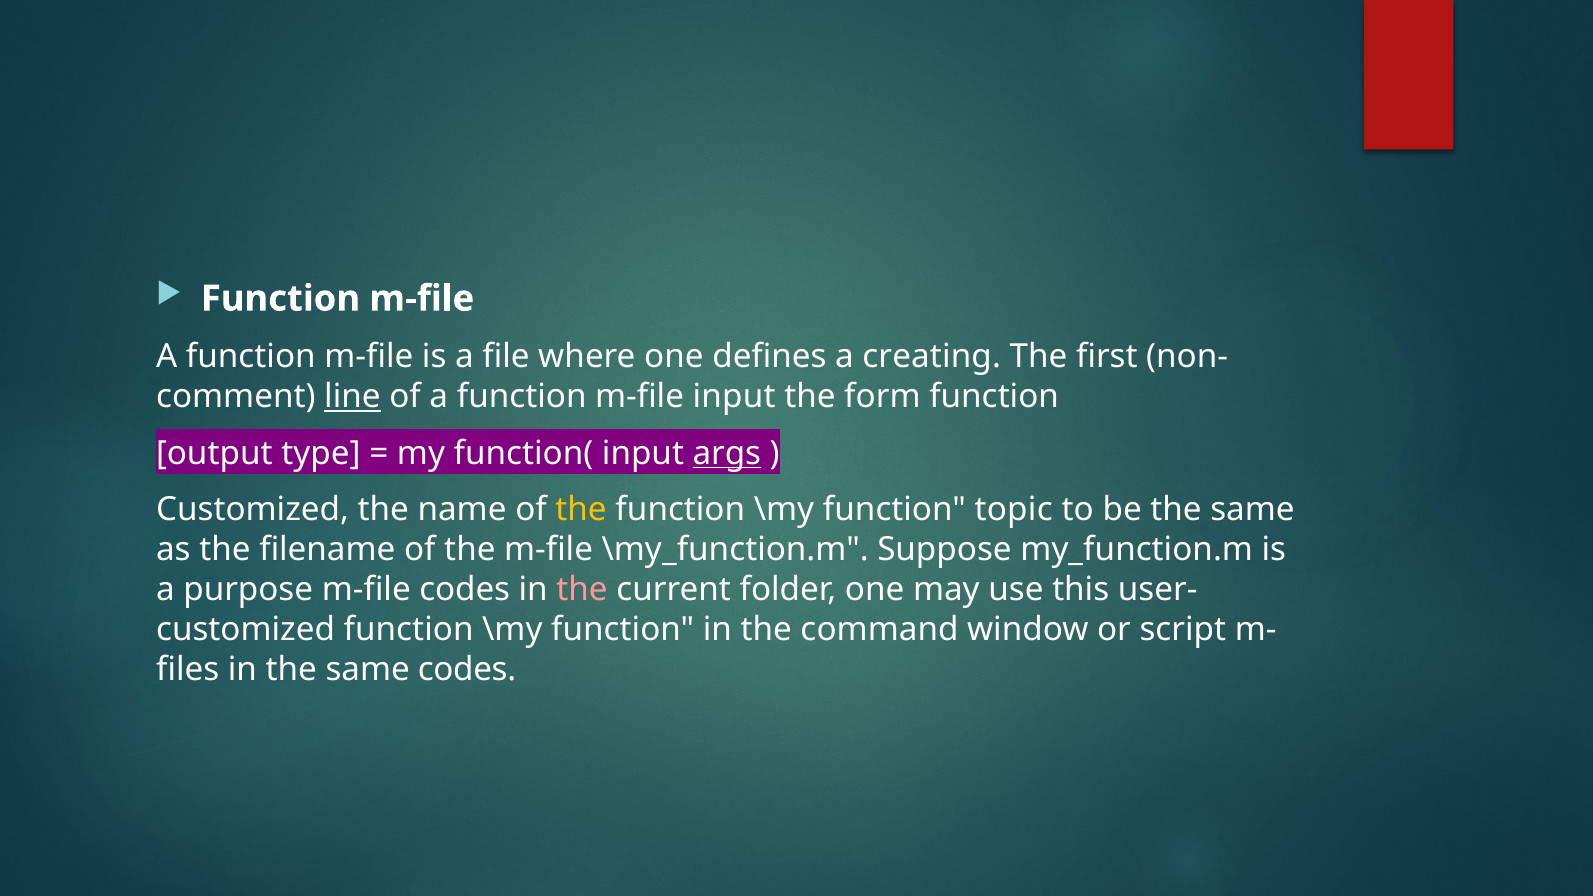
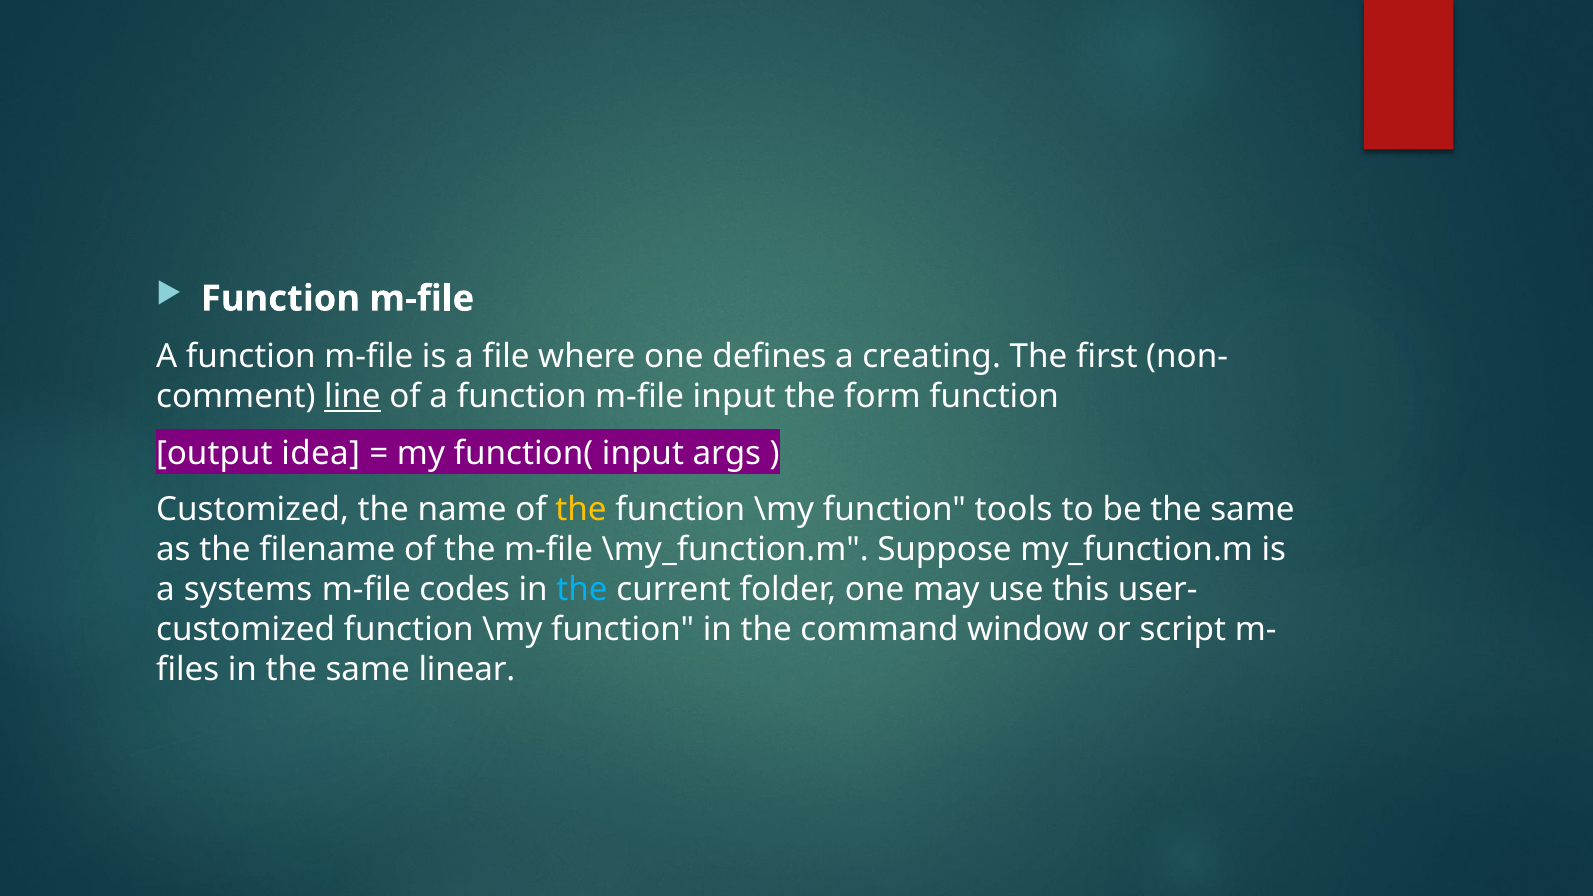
type: type -> idea (321, 453)
args underline: present -> none (727, 453)
topic: topic -> tools (1014, 510)
purpose: purpose -> systems (248, 590)
the colour: pink -> light blue (582, 590)
same codes: codes -> linear (467, 669)
